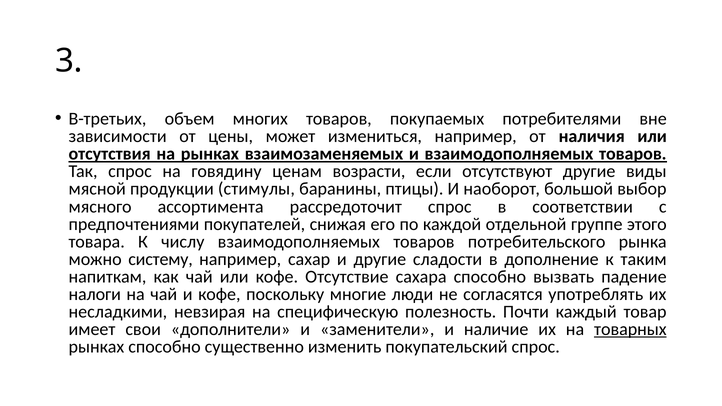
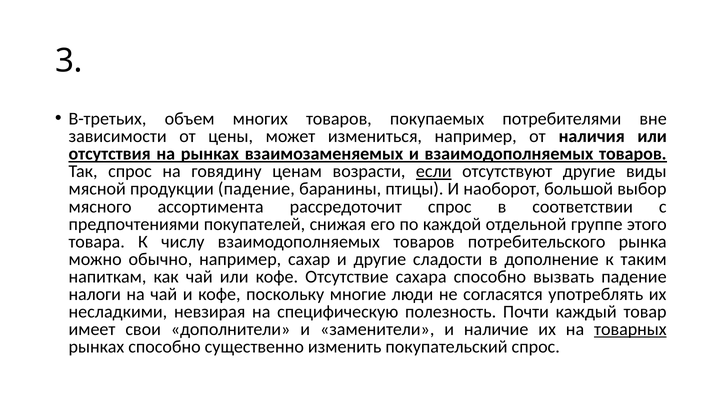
если underline: none -> present (434, 172)
продукции стимулы: стимулы -> падение (256, 189)
систему: систему -> обычно (160, 259)
